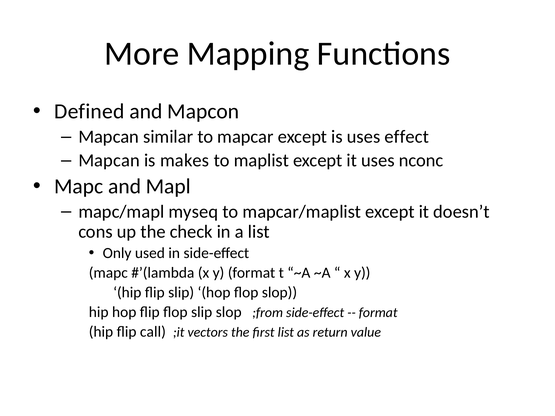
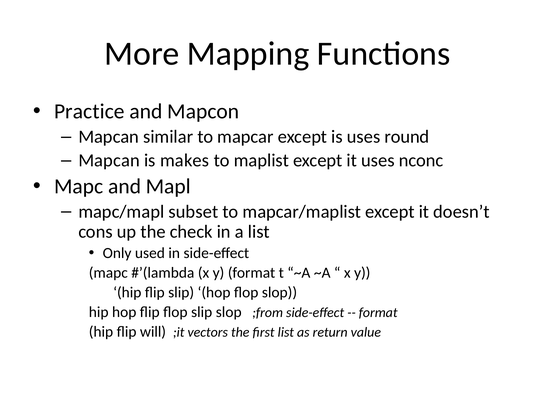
Defined: Defined -> Practice (89, 111)
effect: effect -> round (407, 137)
myseq: myseq -> subset (193, 212)
call: call -> will (153, 332)
